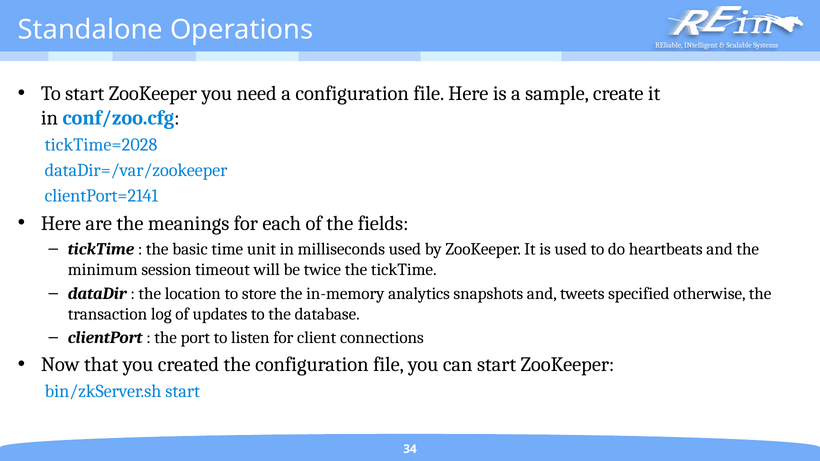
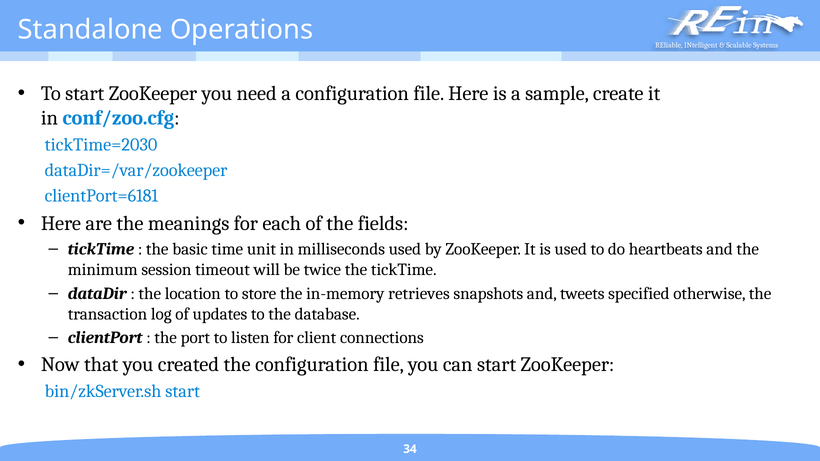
tickTime=2028: tickTime=2028 -> tickTime=2030 (101, 145)
clientPort=2141: clientPort=2141 -> clientPort=6181 (101, 196)
analytics: analytics -> retrieves (419, 294)
